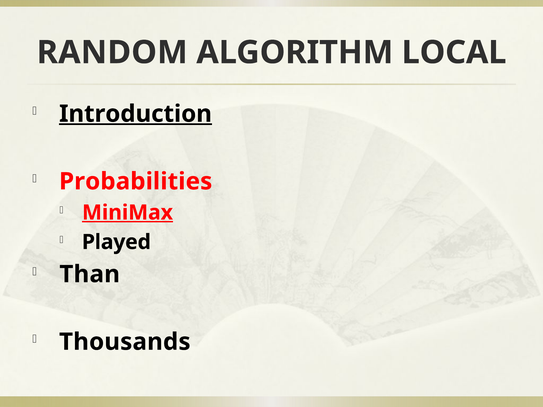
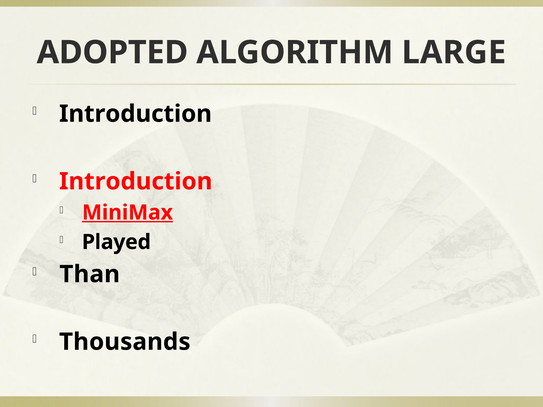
RANDOM: RANDOM -> ADOPTED (112, 53)
LOCAL: LOCAL -> LARGE (454, 53)
Introduction underline: present -> none (135, 114)
Probabilities: Probabilities -> Introduction (136, 182)
